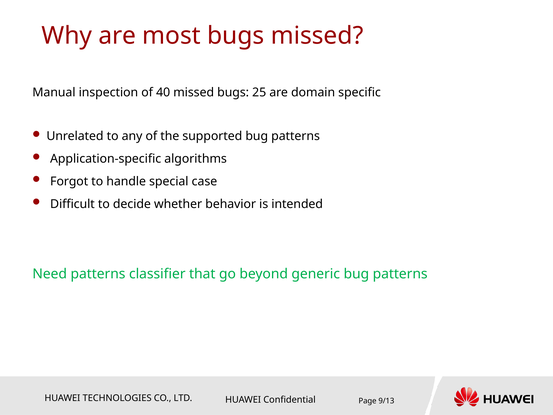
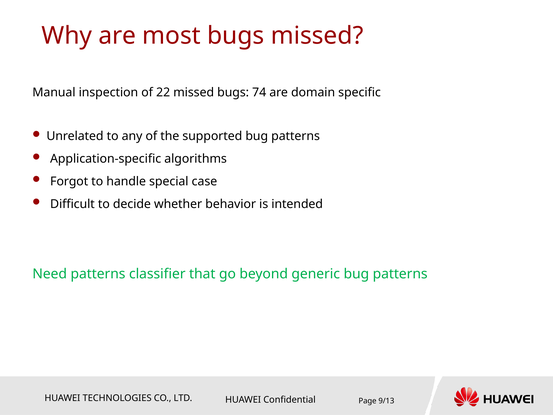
40: 40 -> 22 (163, 92)
25: 25 -> 74 (259, 92)
